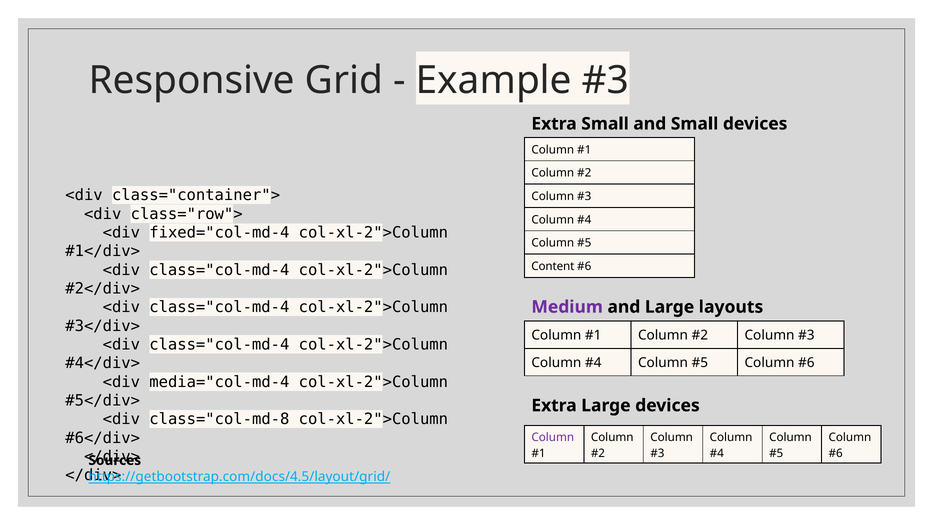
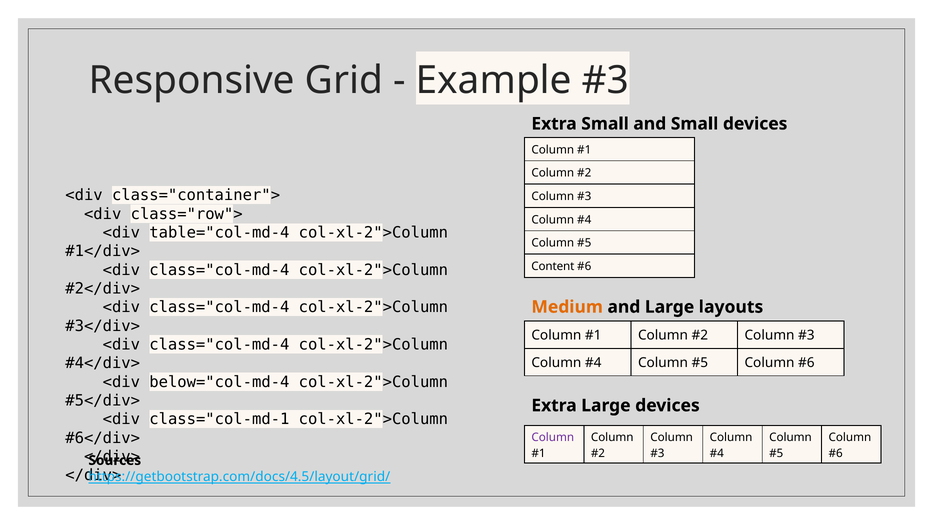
fixed="col-md-4: fixed="col-md-4 -> table="col-md-4 (219, 233)
Medium colour: purple -> orange (567, 307)
media="col-md-4: media="col-md-4 -> below="col-md-4 (219, 382)
class="col-md-8: class="col-md-8 -> class="col-md-1 (219, 419)
